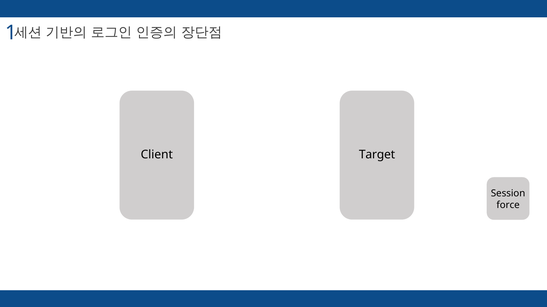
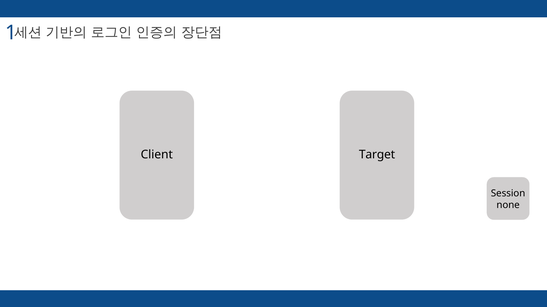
force: force -> none (508, 205)
